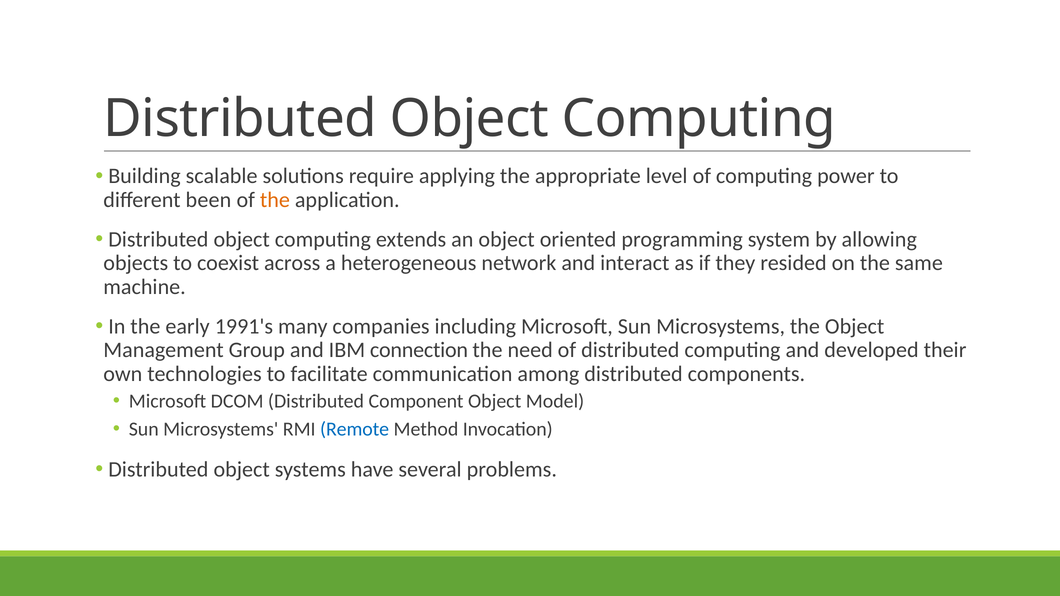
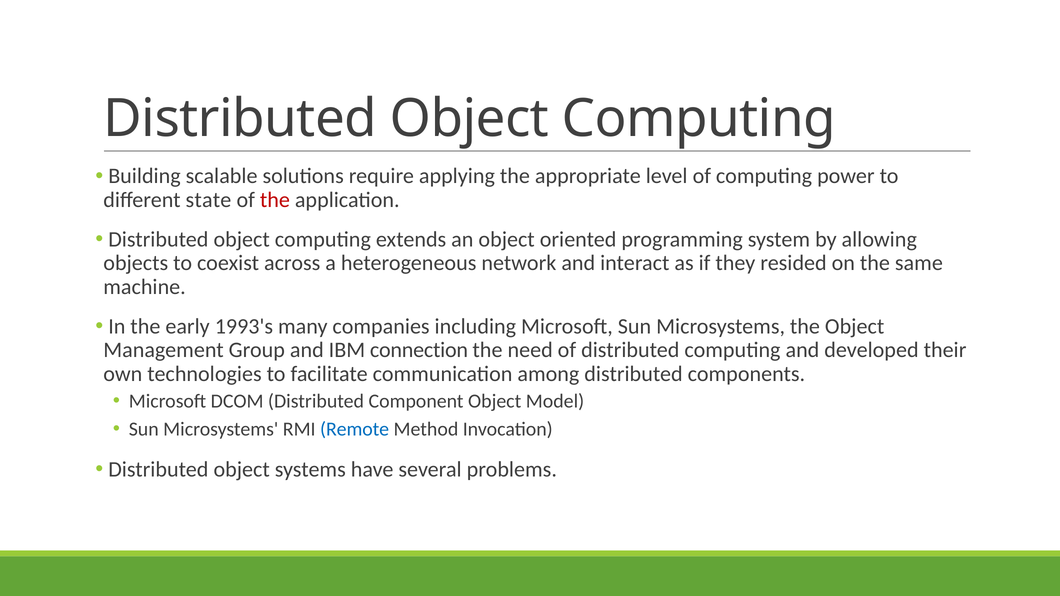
been: been -> state (208, 200)
the colour: orange -> red (275, 200)
1991's: 1991's -> 1993's (244, 326)
